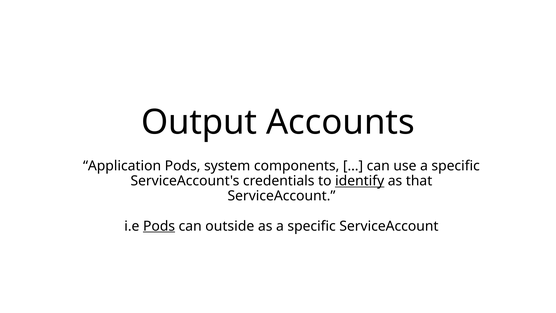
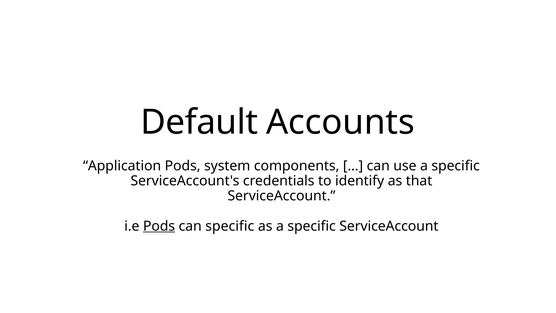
Output: Output -> Default (199, 122)
identify underline: present -> none (360, 181)
can outside: outside -> specific (230, 226)
